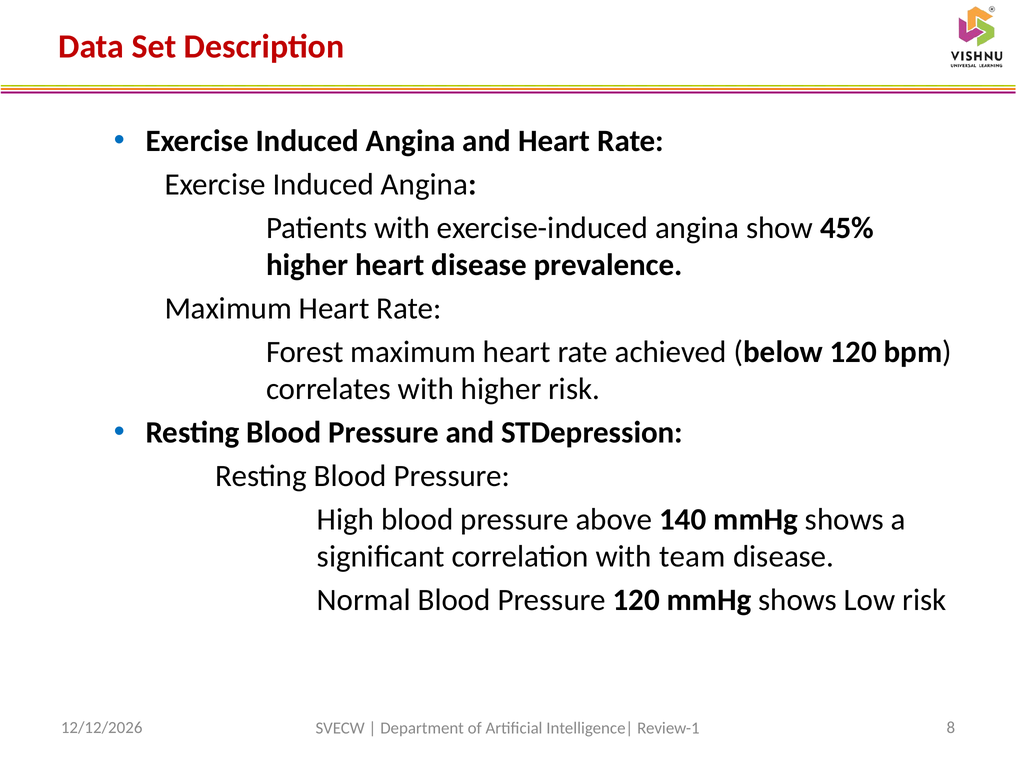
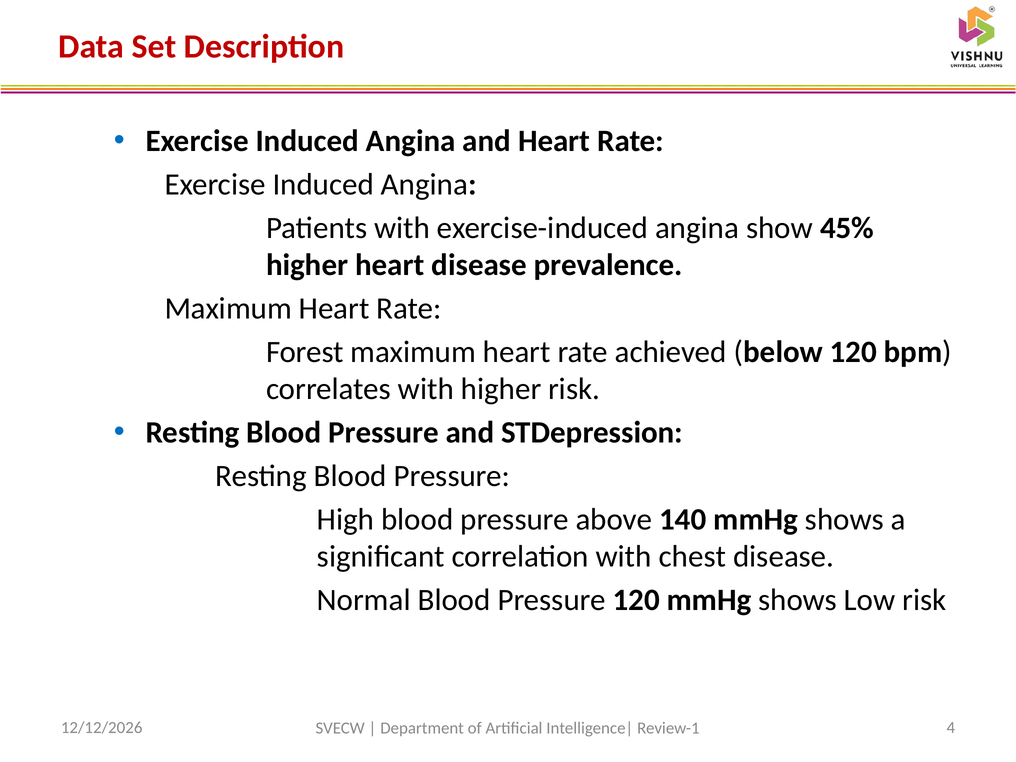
team: team -> chest (692, 556)
8: 8 -> 4 (951, 728)
